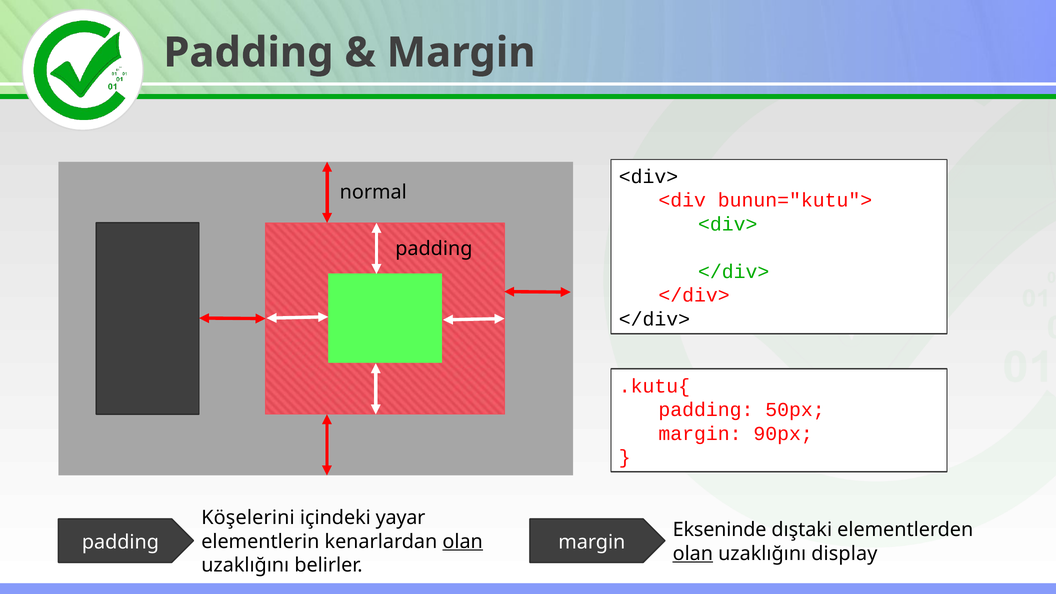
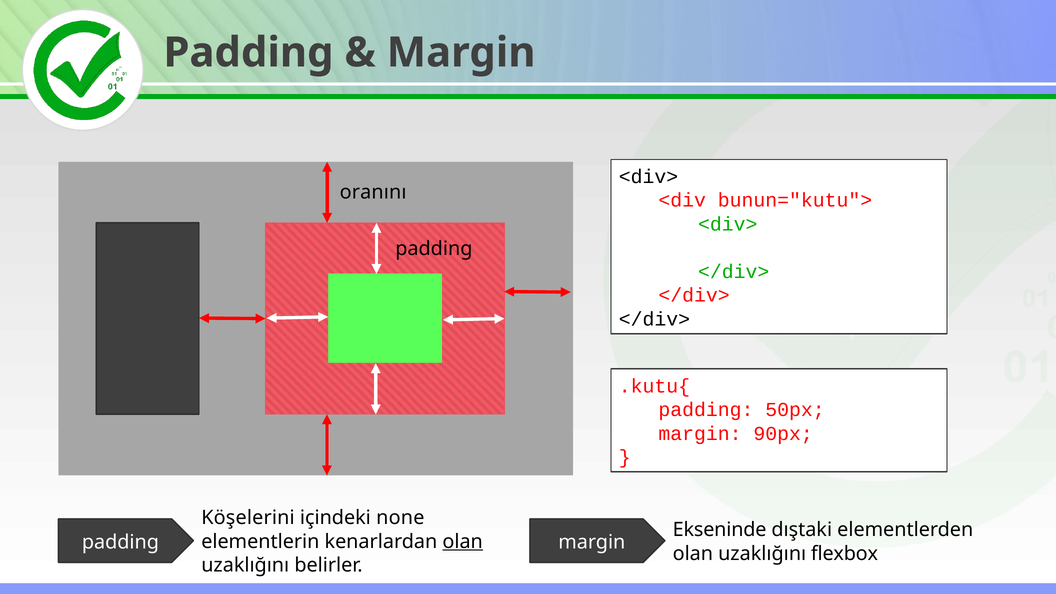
normal: normal -> oranını (373, 192)
yayar: yayar -> none (400, 518)
olan underline: present -> none (693, 554)
display: display -> flexbox (844, 554)
